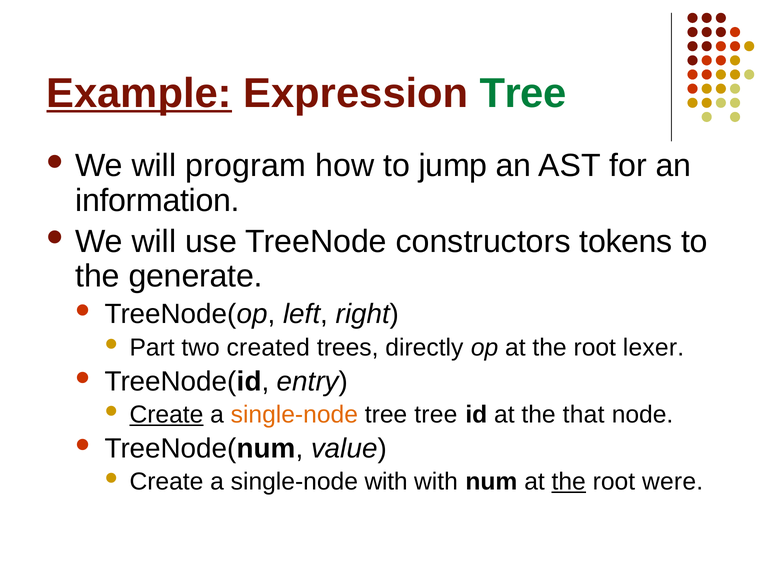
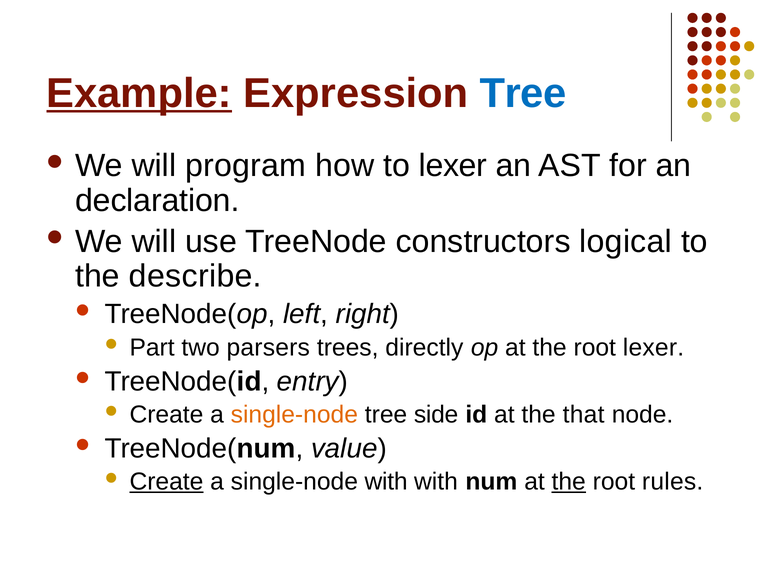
Tree colour: green -> blue (523, 94)
to jump: jump -> lexer (453, 166)
information: information -> declaration (157, 201)
tokens: tokens -> logical (626, 242)
generate: generate -> describe (195, 276)
created: created -> parsers (268, 348)
Create underline: present -> none (166, 415)
tree tree: tree -> side (436, 415)
Create underline: none -> present (166, 482)
were: were -> rules (673, 482)
